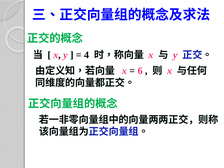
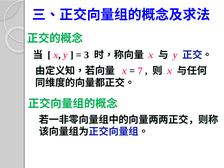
4: 4 -> 3 (87, 55)
6: 6 -> 7 (140, 71)
